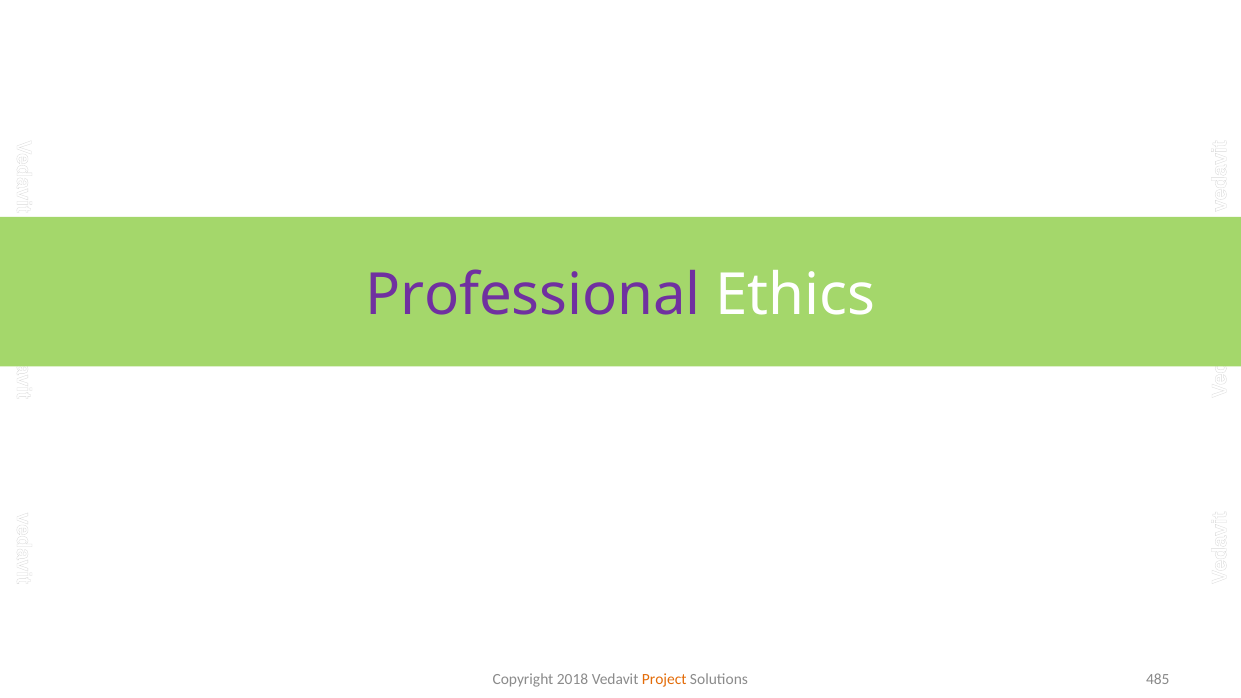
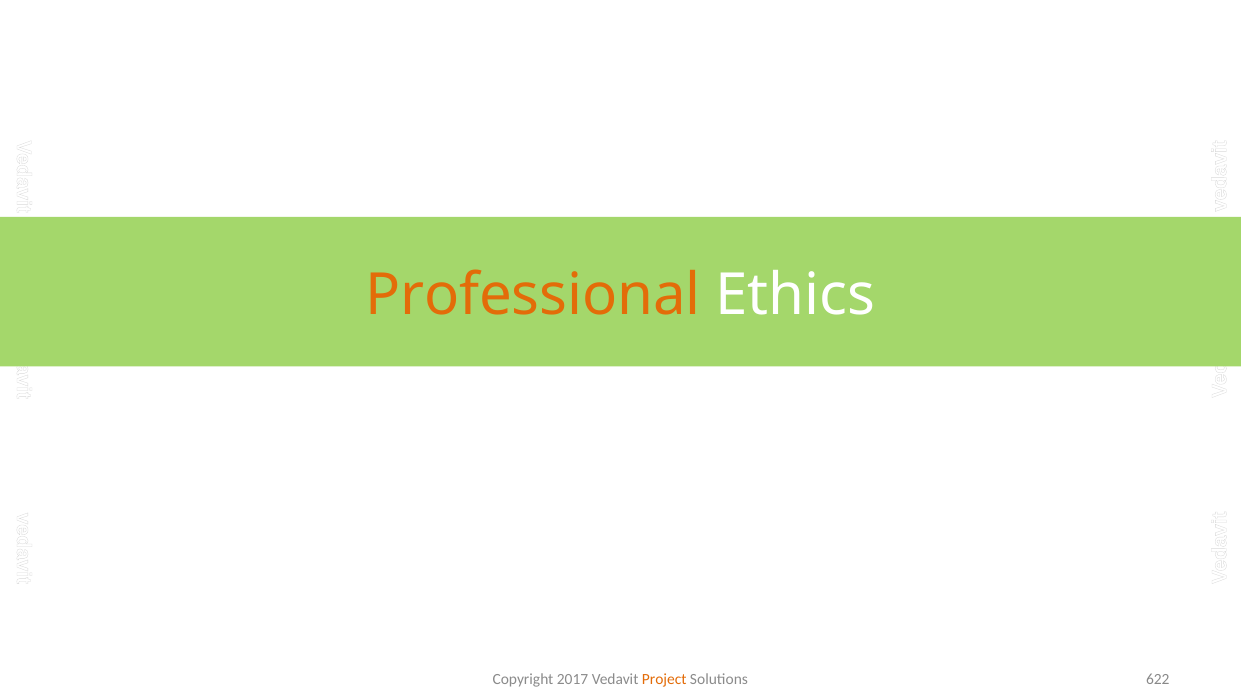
Professional colour: purple -> orange (533, 296)
2018: 2018 -> 2017 (573, 679)
485: 485 -> 622 (1158, 679)
